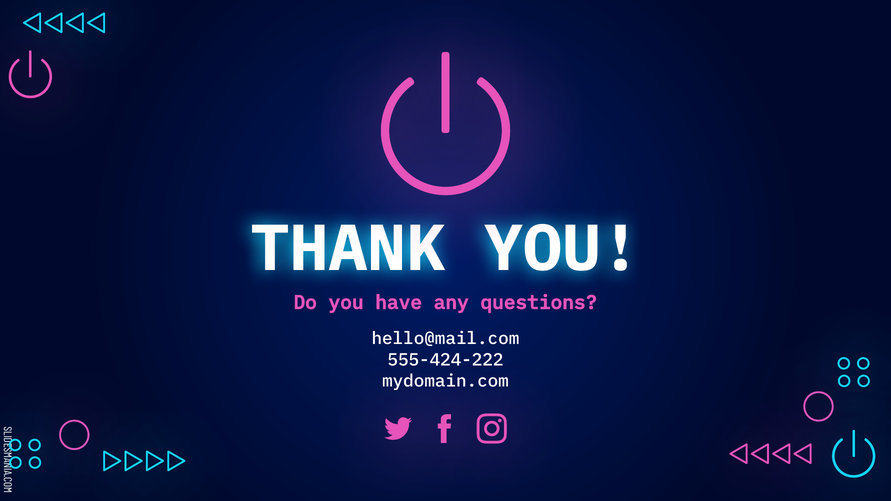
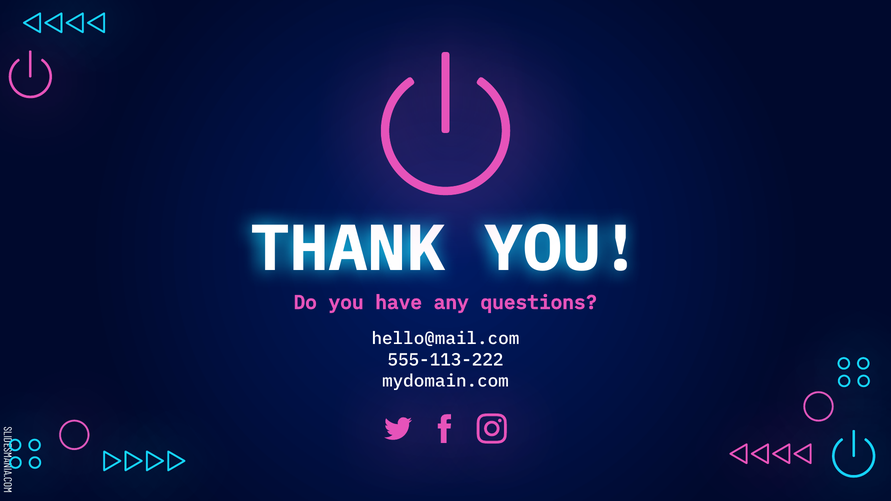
555-424-222: 555-424-222 -> 555-113-222 (446, 360)
